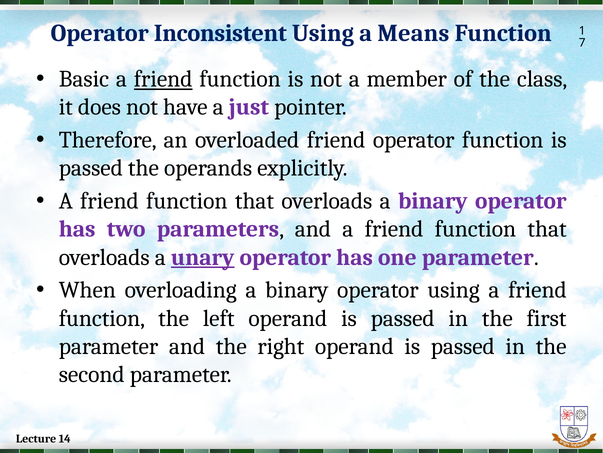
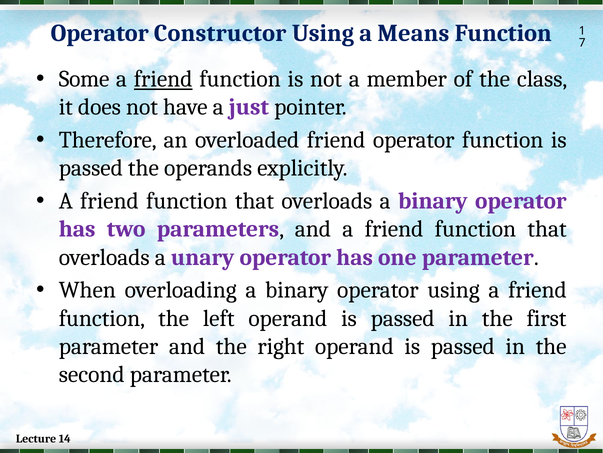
Inconsistent: Inconsistent -> Constructor (220, 33)
Basic: Basic -> Some (84, 79)
unary underline: present -> none (203, 257)
